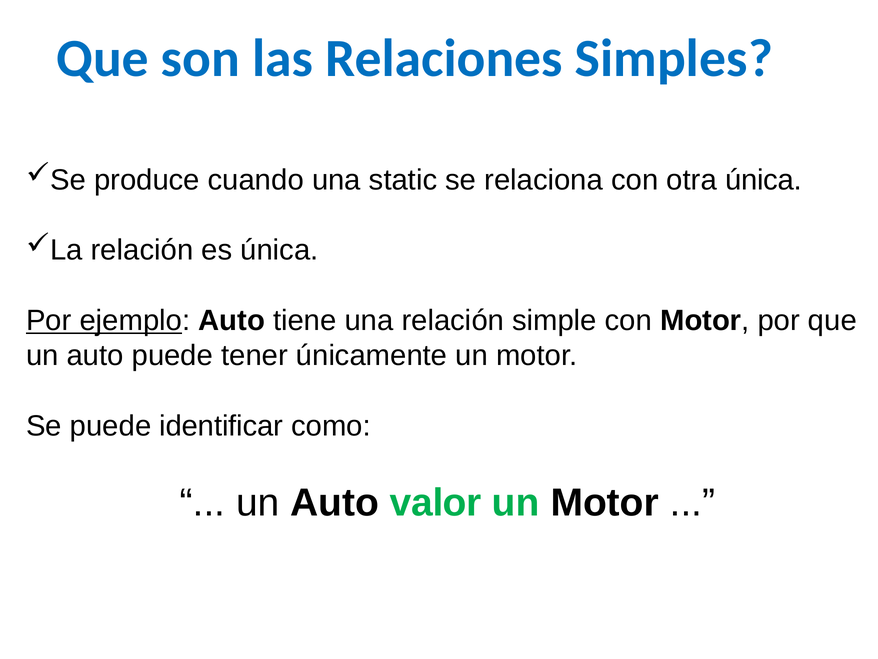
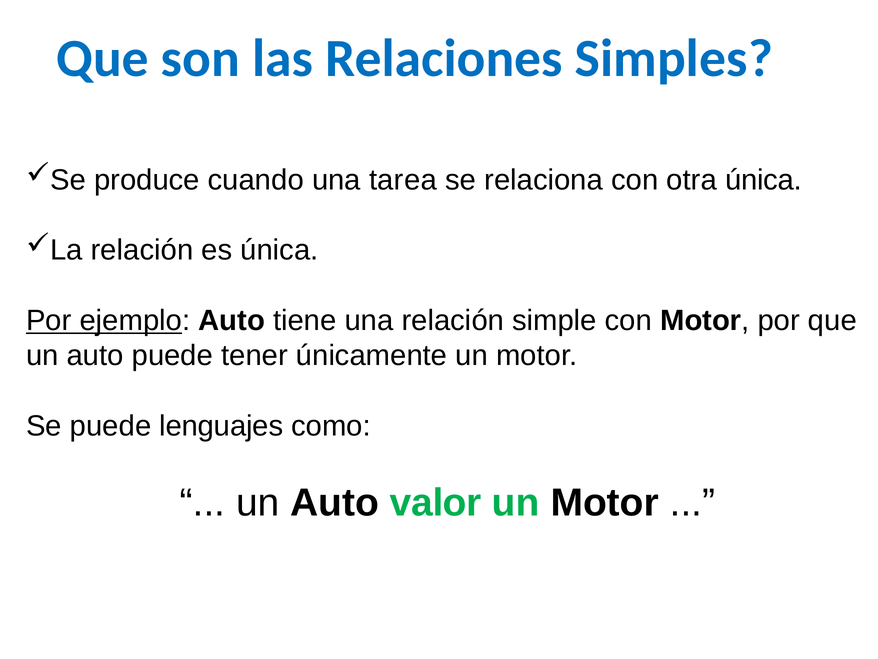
static: static -> tarea (403, 180)
identificar: identificar -> lenguajes (221, 426)
